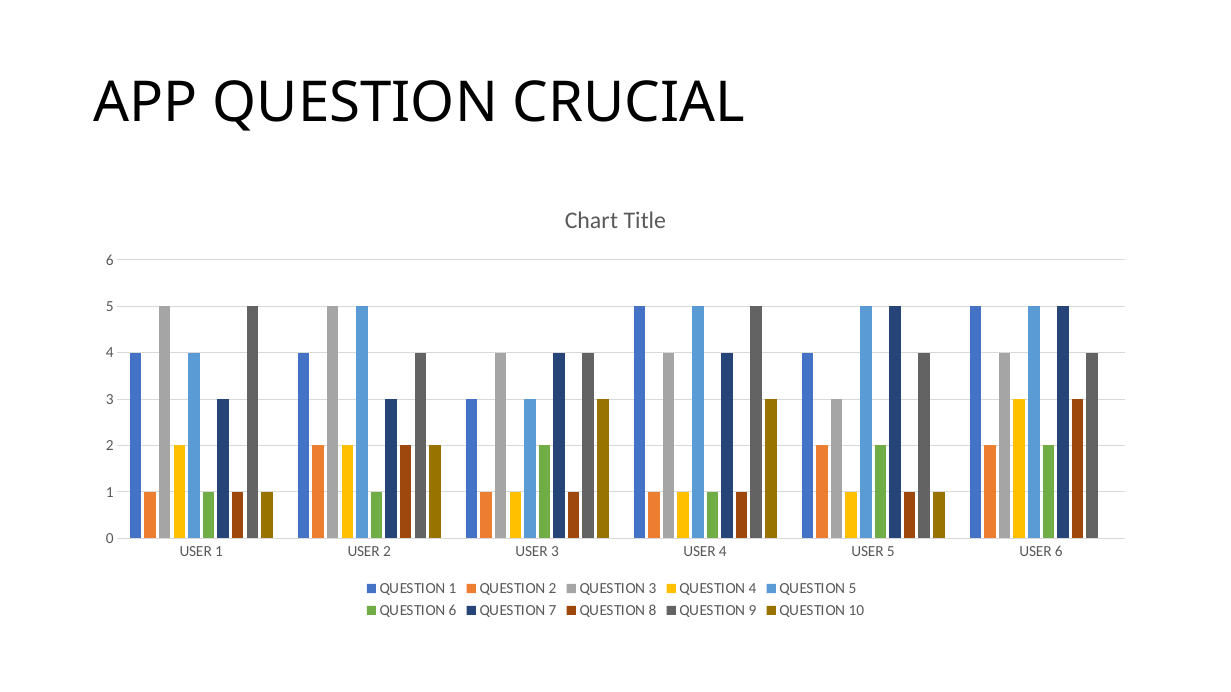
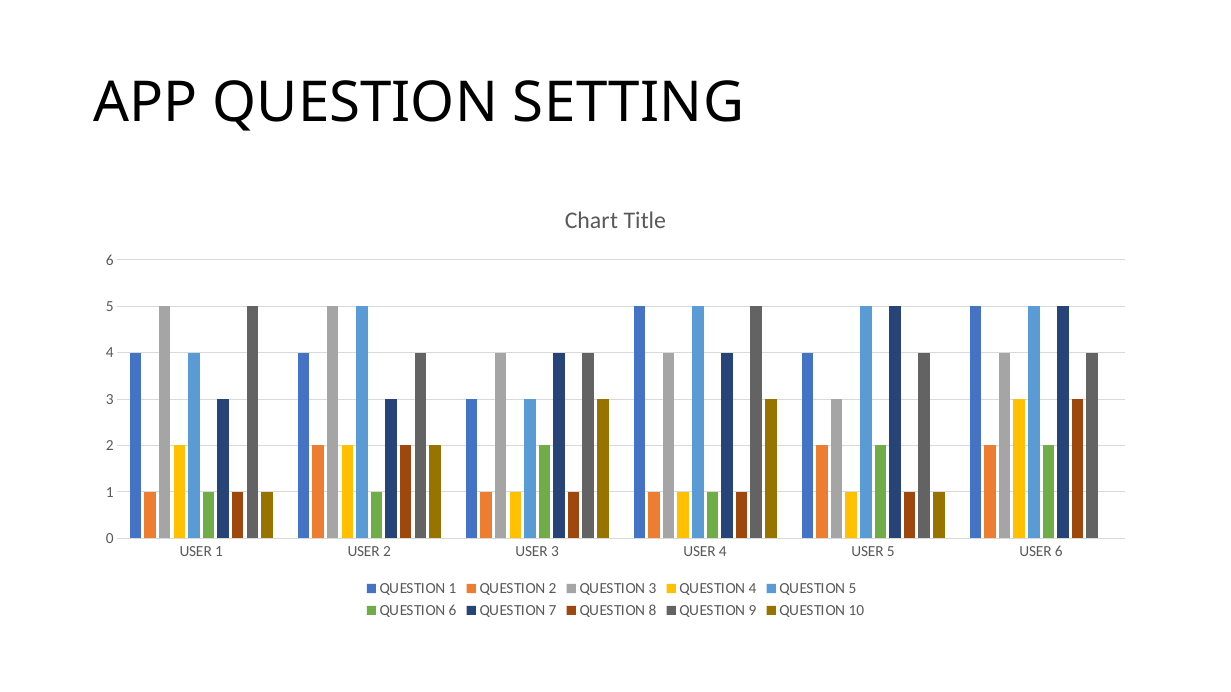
CRUCIAL: CRUCIAL -> SETTING (629, 103)
